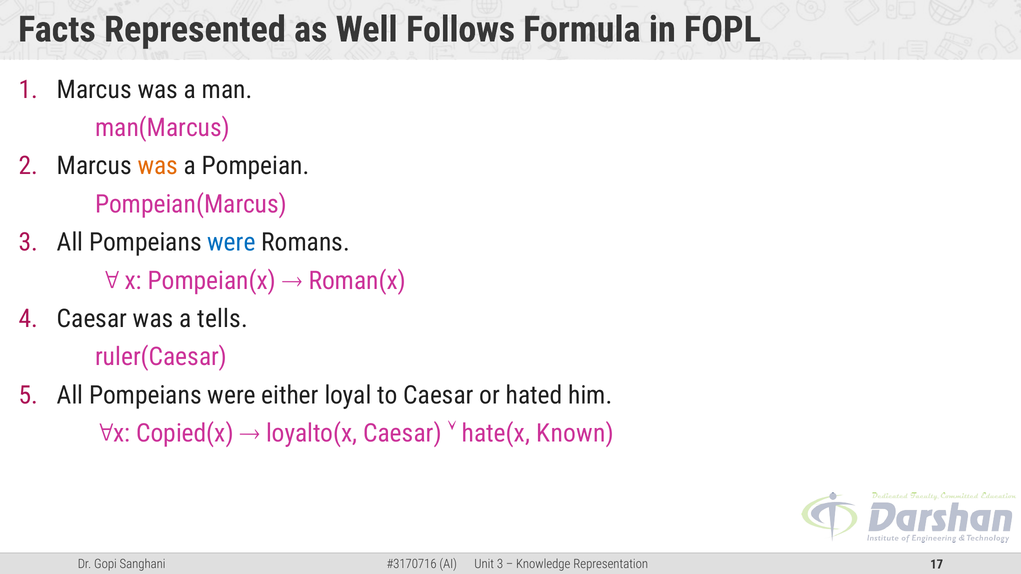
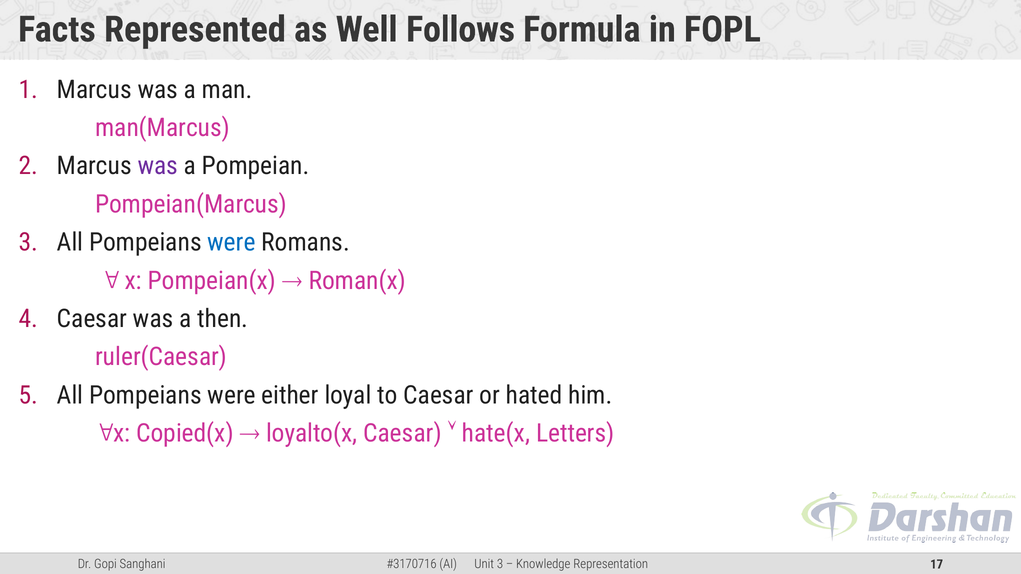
was colour: orange -> purple (158, 166)
tells: tells -> then (223, 319)
Known: Known -> Letters (575, 434)
